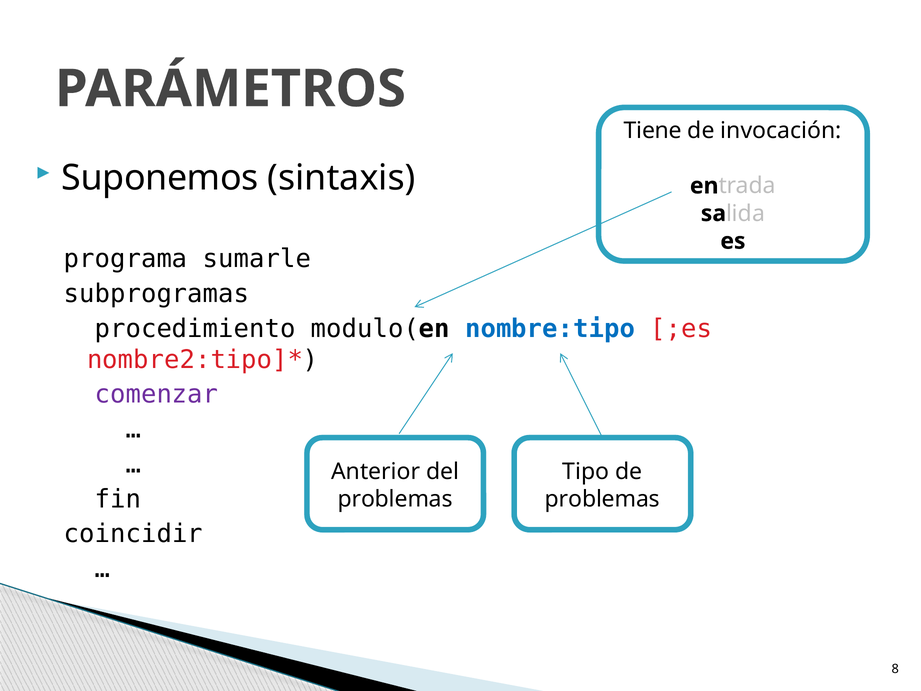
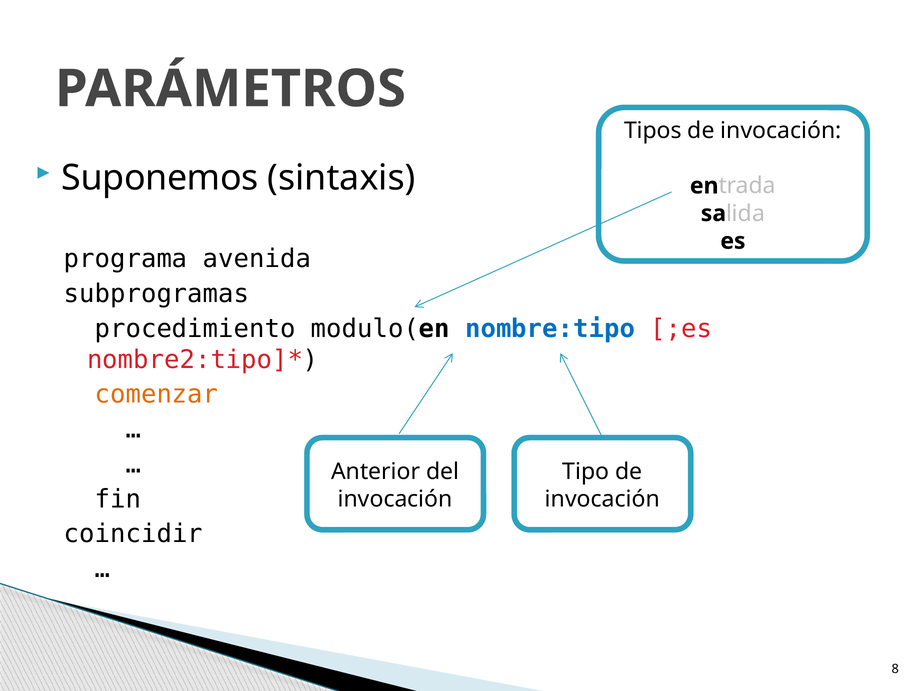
Tiene: Tiene -> Tipos (653, 131)
sumarle: sumarle -> avenida (257, 259)
comenzar colour: purple -> orange (157, 394)
problemas: problemas -> invocación (395, 499)
problemas: problemas -> invocación (602, 499)
